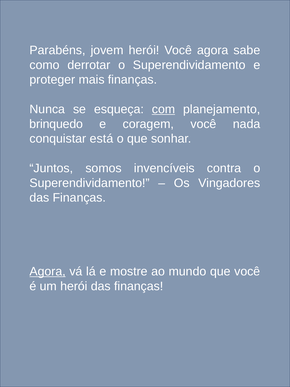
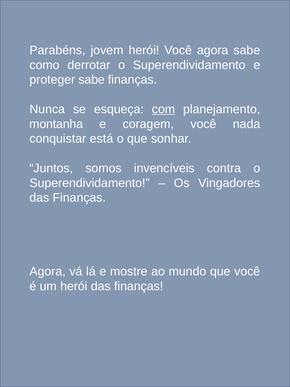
proteger mais: mais -> sabe (92, 80)
brinquedo: brinquedo -> montanha (56, 124)
Agora underline: present -> none (48, 271)
